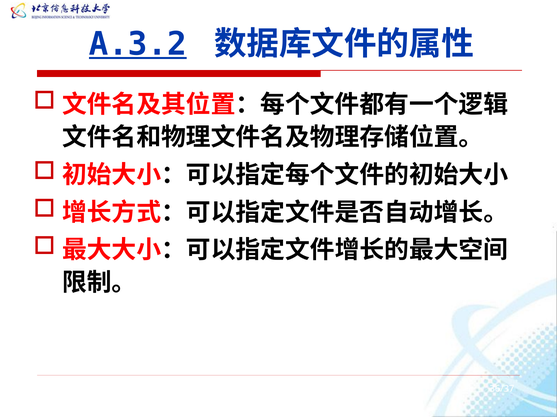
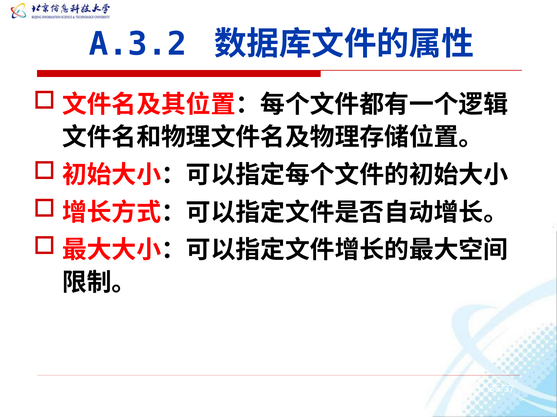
A.3.2 underline: present -> none (138, 44)
